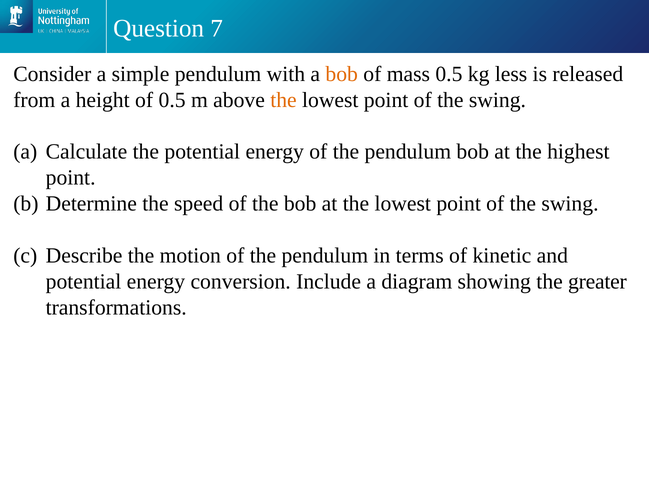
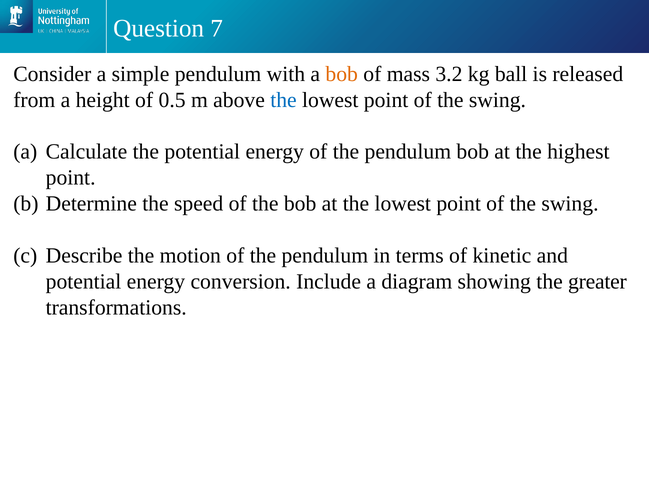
mass 0.5: 0.5 -> 3.2 (449, 74)
less: less -> ball (511, 74)
the colour: orange -> blue (283, 100)
